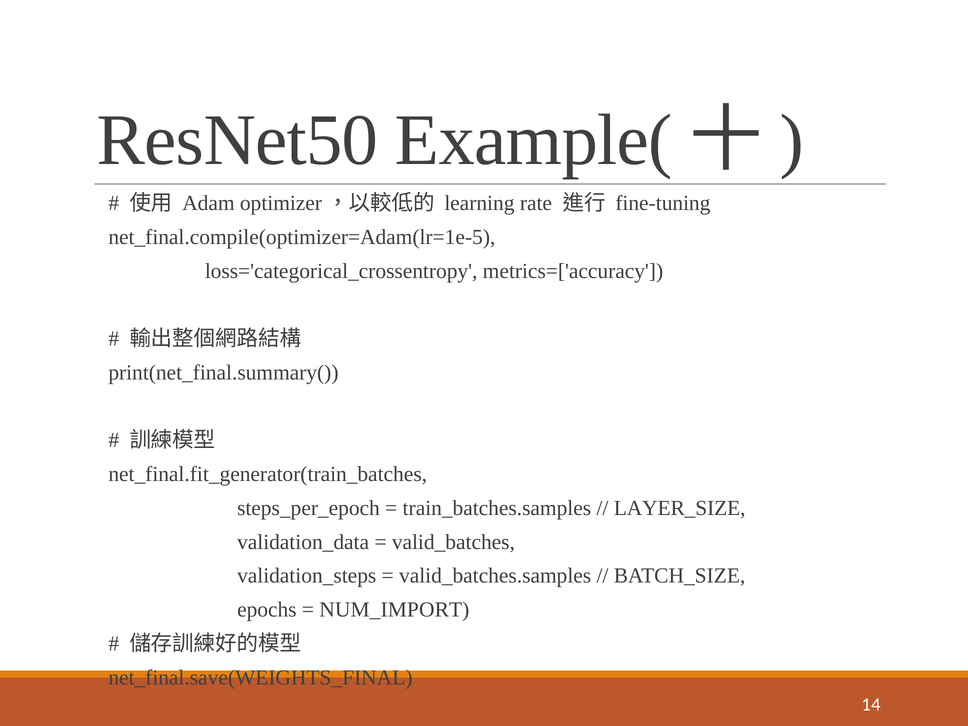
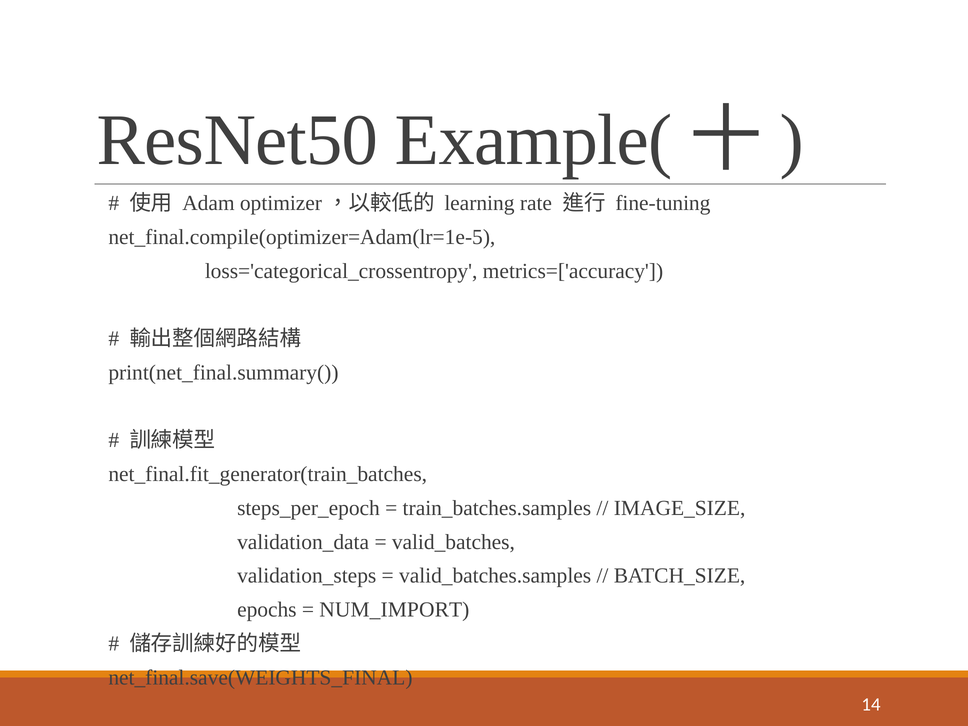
LAYER_SIZE: LAYER_SIZE -> IMAGE_SIZE (680, 508)
